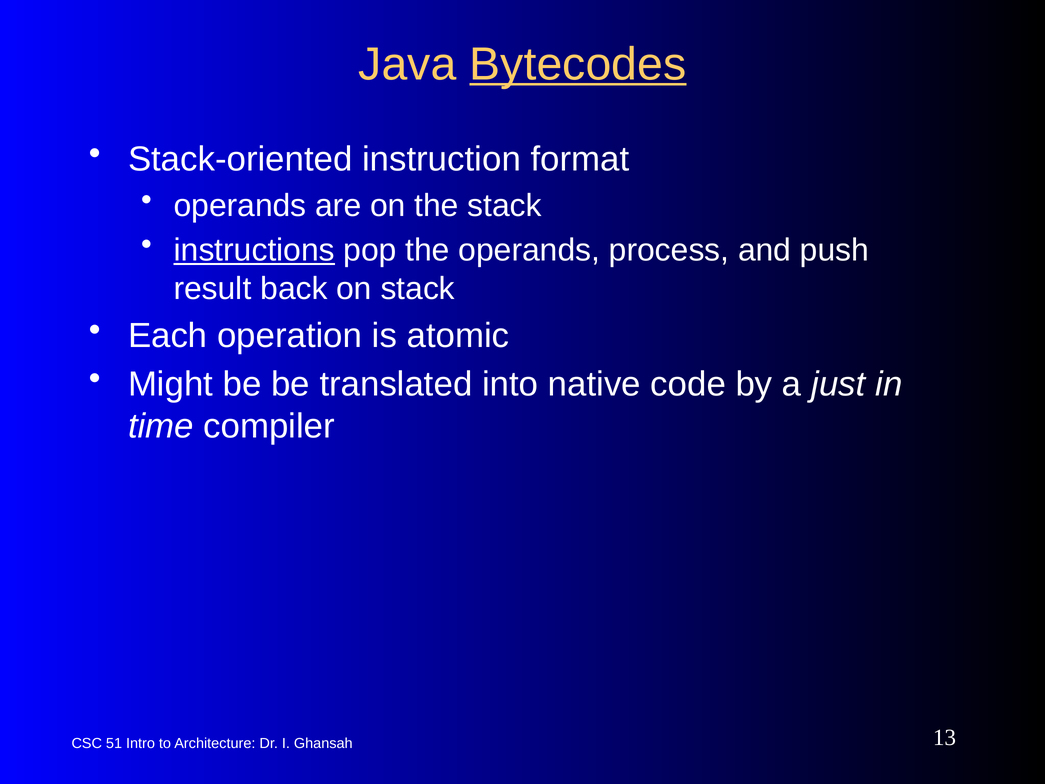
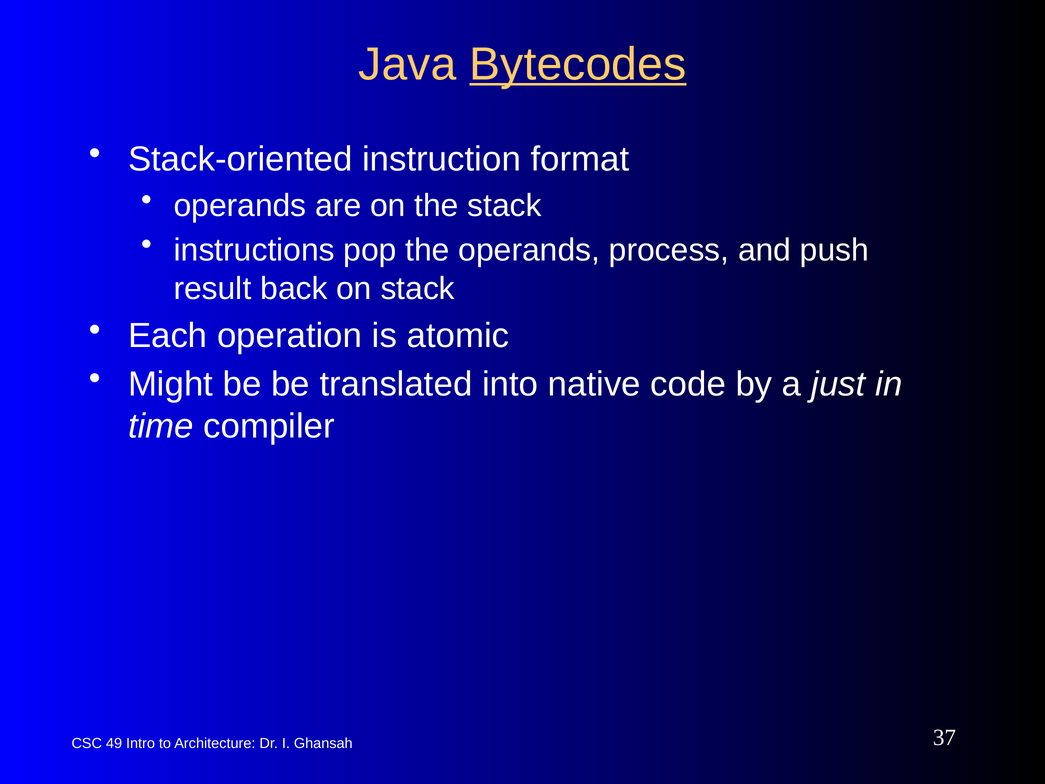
instructions underline: present -> none (254, 250)
51: 51 -> 49 (114, 743)
13: 13 -> 37 (944, 737)
